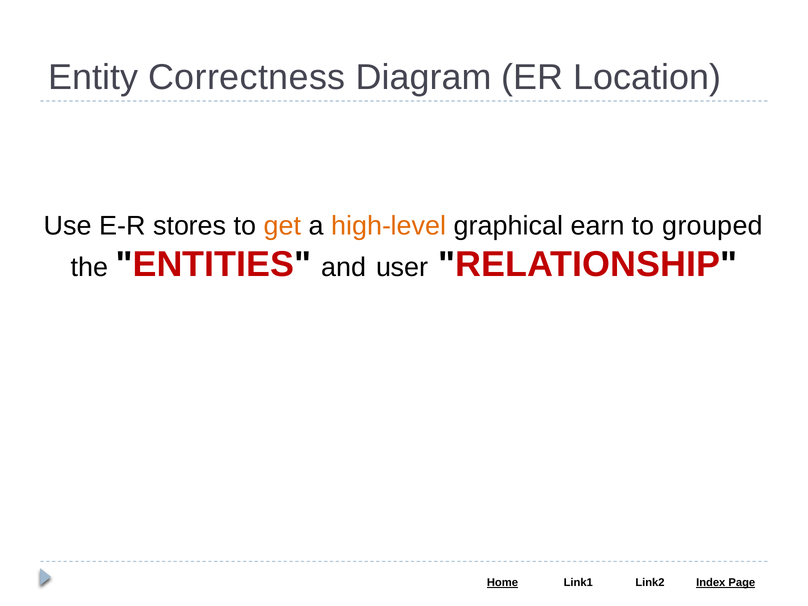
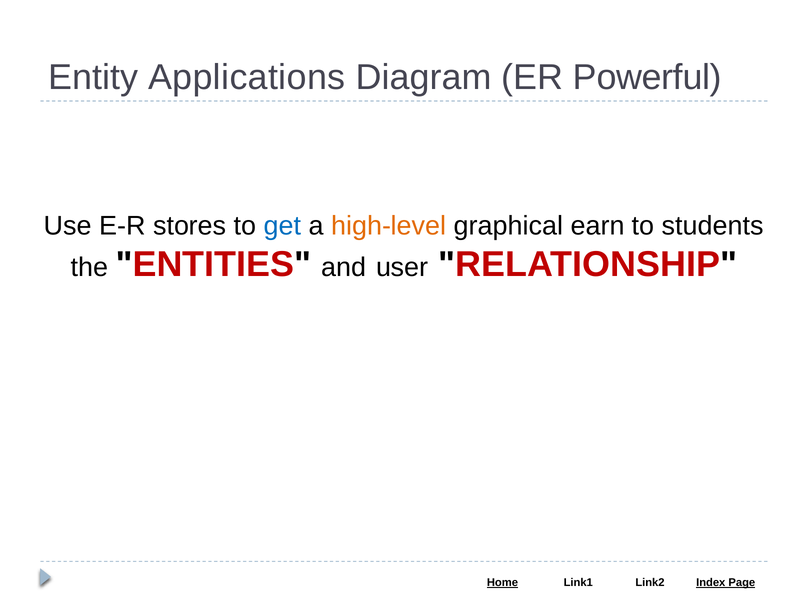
Correctness: Correctness -> Applications (247, 77)
Location: Location -> Powerful (647, 77)
get colour: orange -> blue (282, 226)
grouped: grouped -> students (713, 226)
